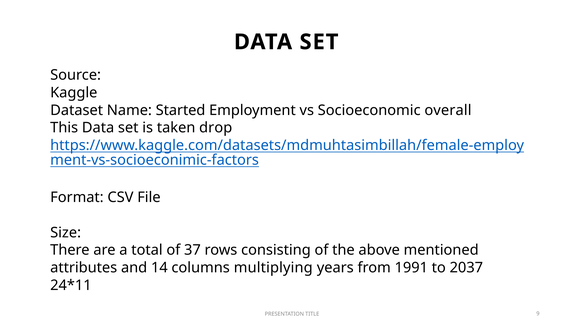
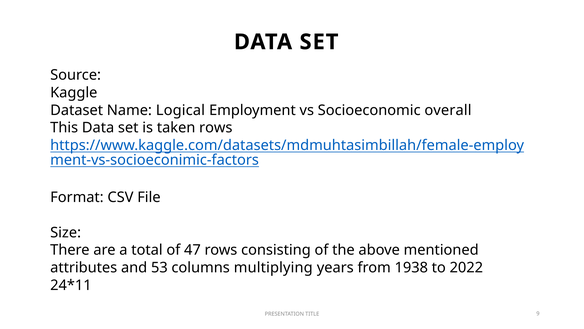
Started: Started -> Logical (180, 110)
taken drop: drop -> rows (216, 128)
37: 37 -> 47 (192, 250)
14: 14 -> 53 (159, 267)
1991: 1991 -> 1938 (411, 267)
2037: 2037 -> 2022 (466, 267)
